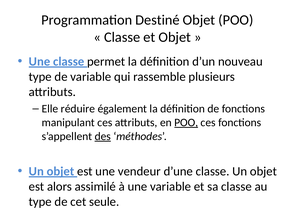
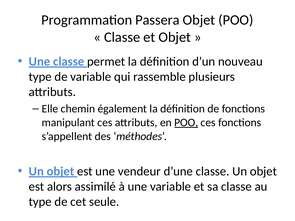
Destiné: Destiné -> Passera (157, 20)
réduire: réduire -> chemin (78, 109)
des underline: present -> none (103, 136)
